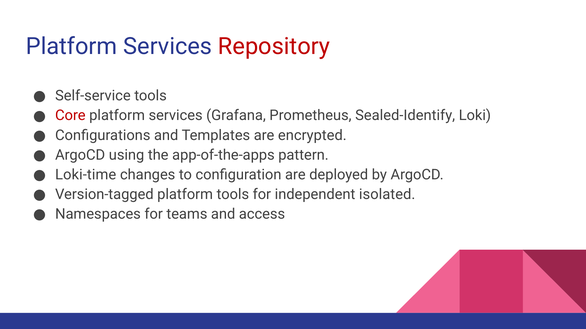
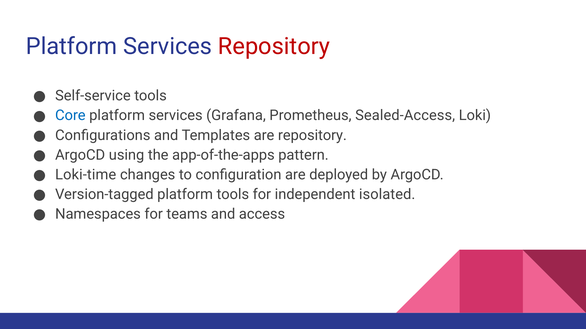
Core colour: red -> blue (70, 116)
Sealed-Identify: Sealed-Identify -> Sealed-Access (405, 116)
are encrypted: encrypted -> repository (312, 135)
